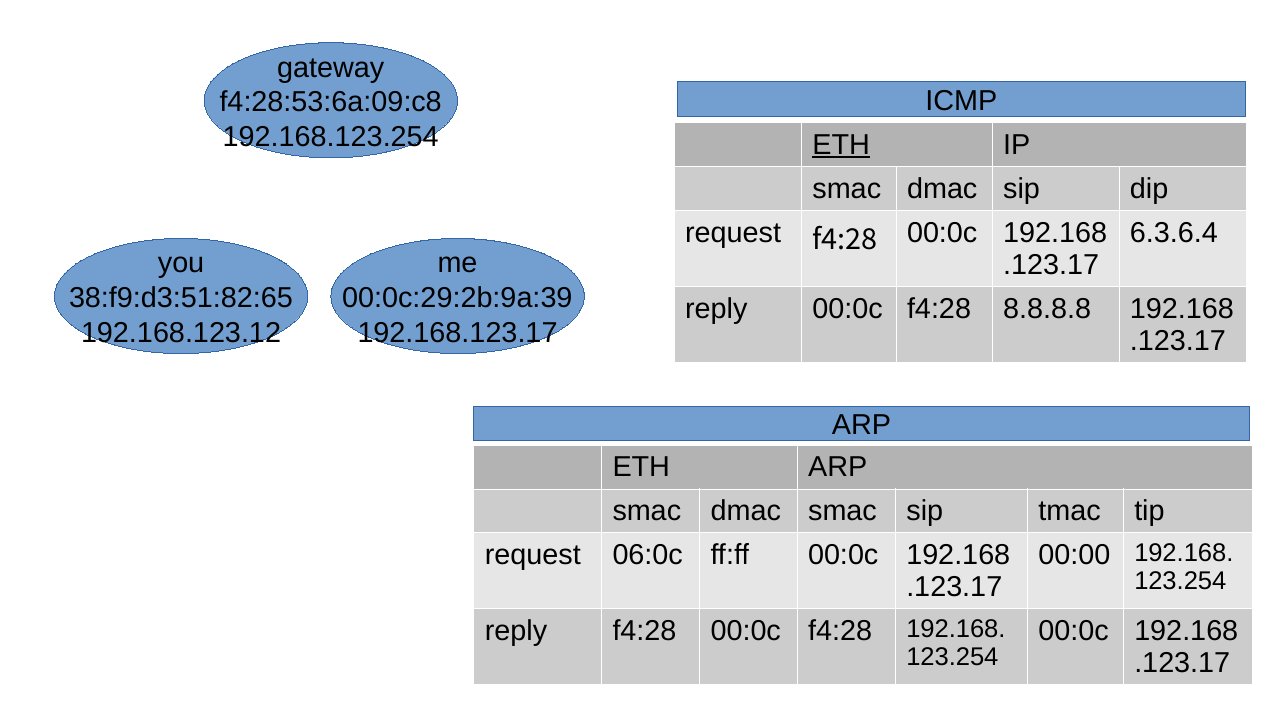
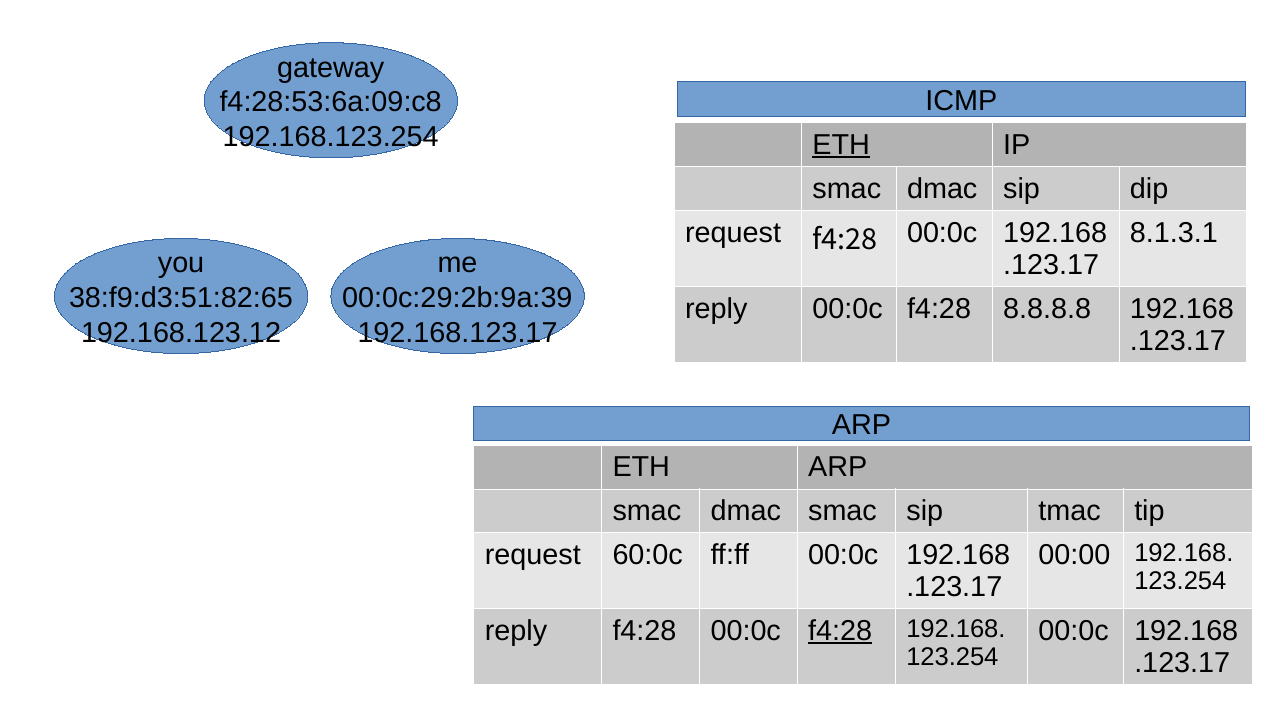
6.3.6.4: 6.3.6.4 -> 8.1.3.1 (1174, 233)
06:0c: 06:0c -> 60:0c (648, 555)
f4:28 underline: none -> present (840, 631)
